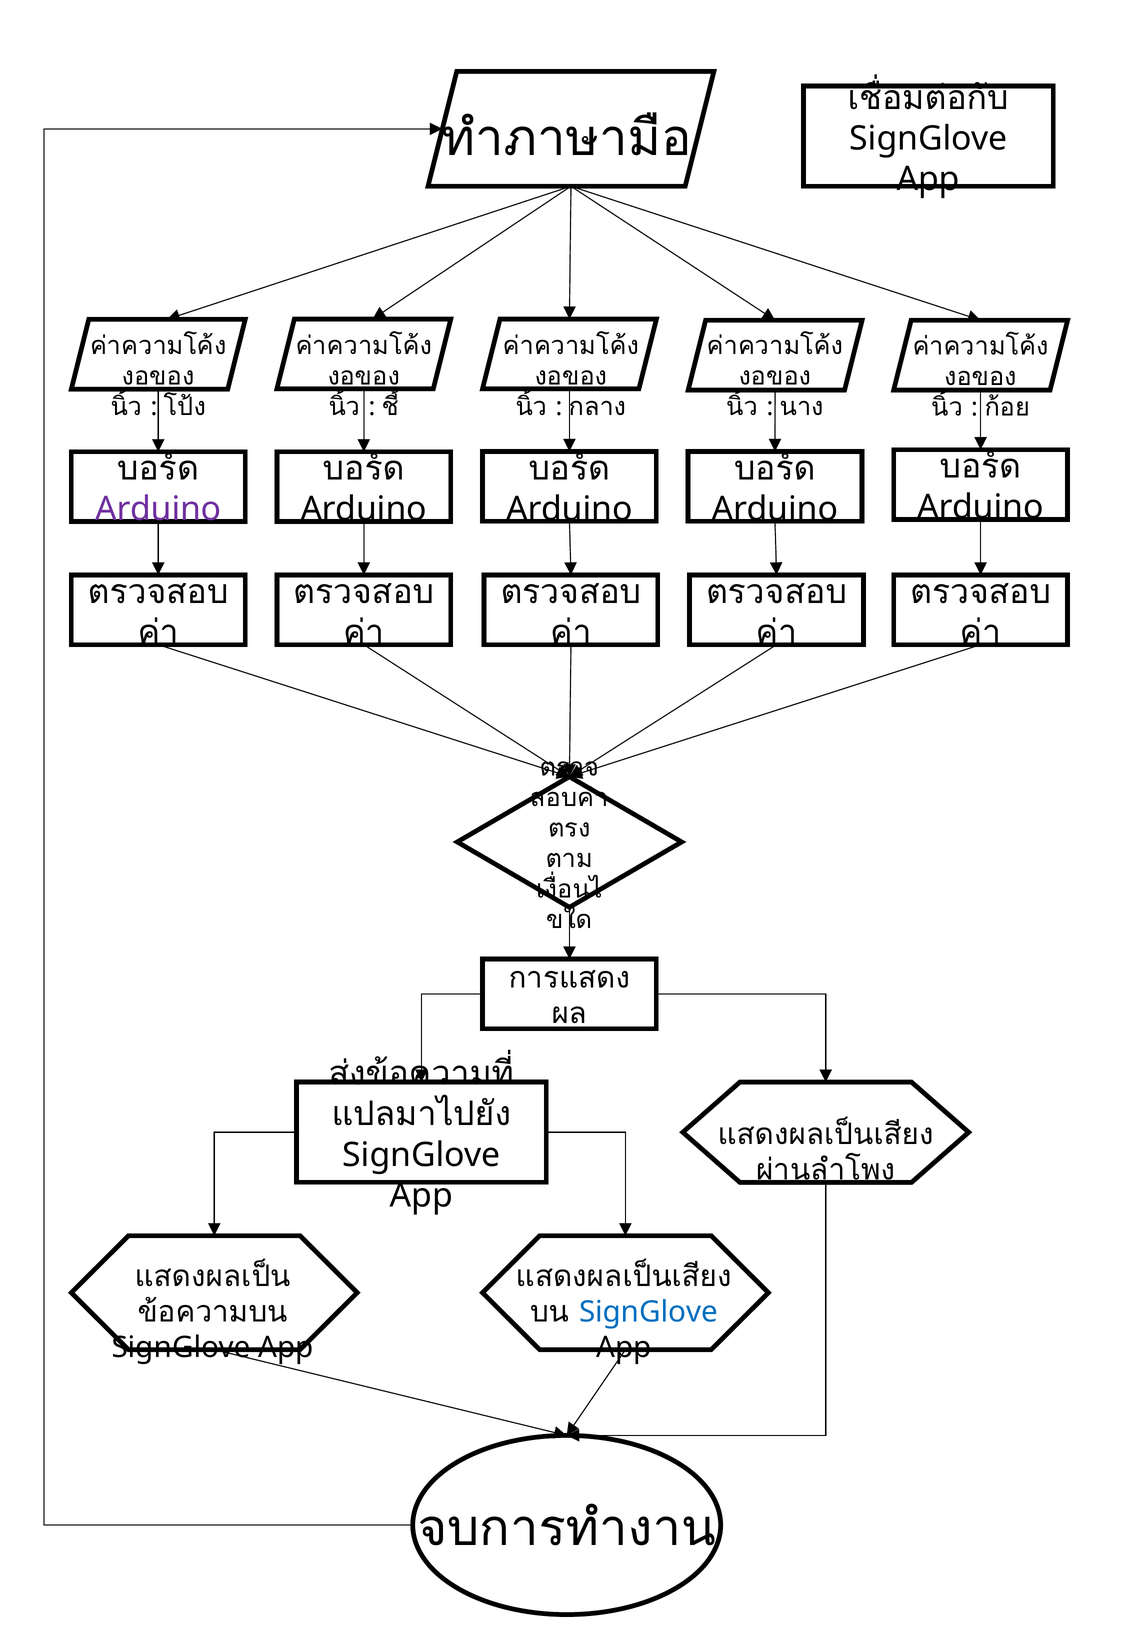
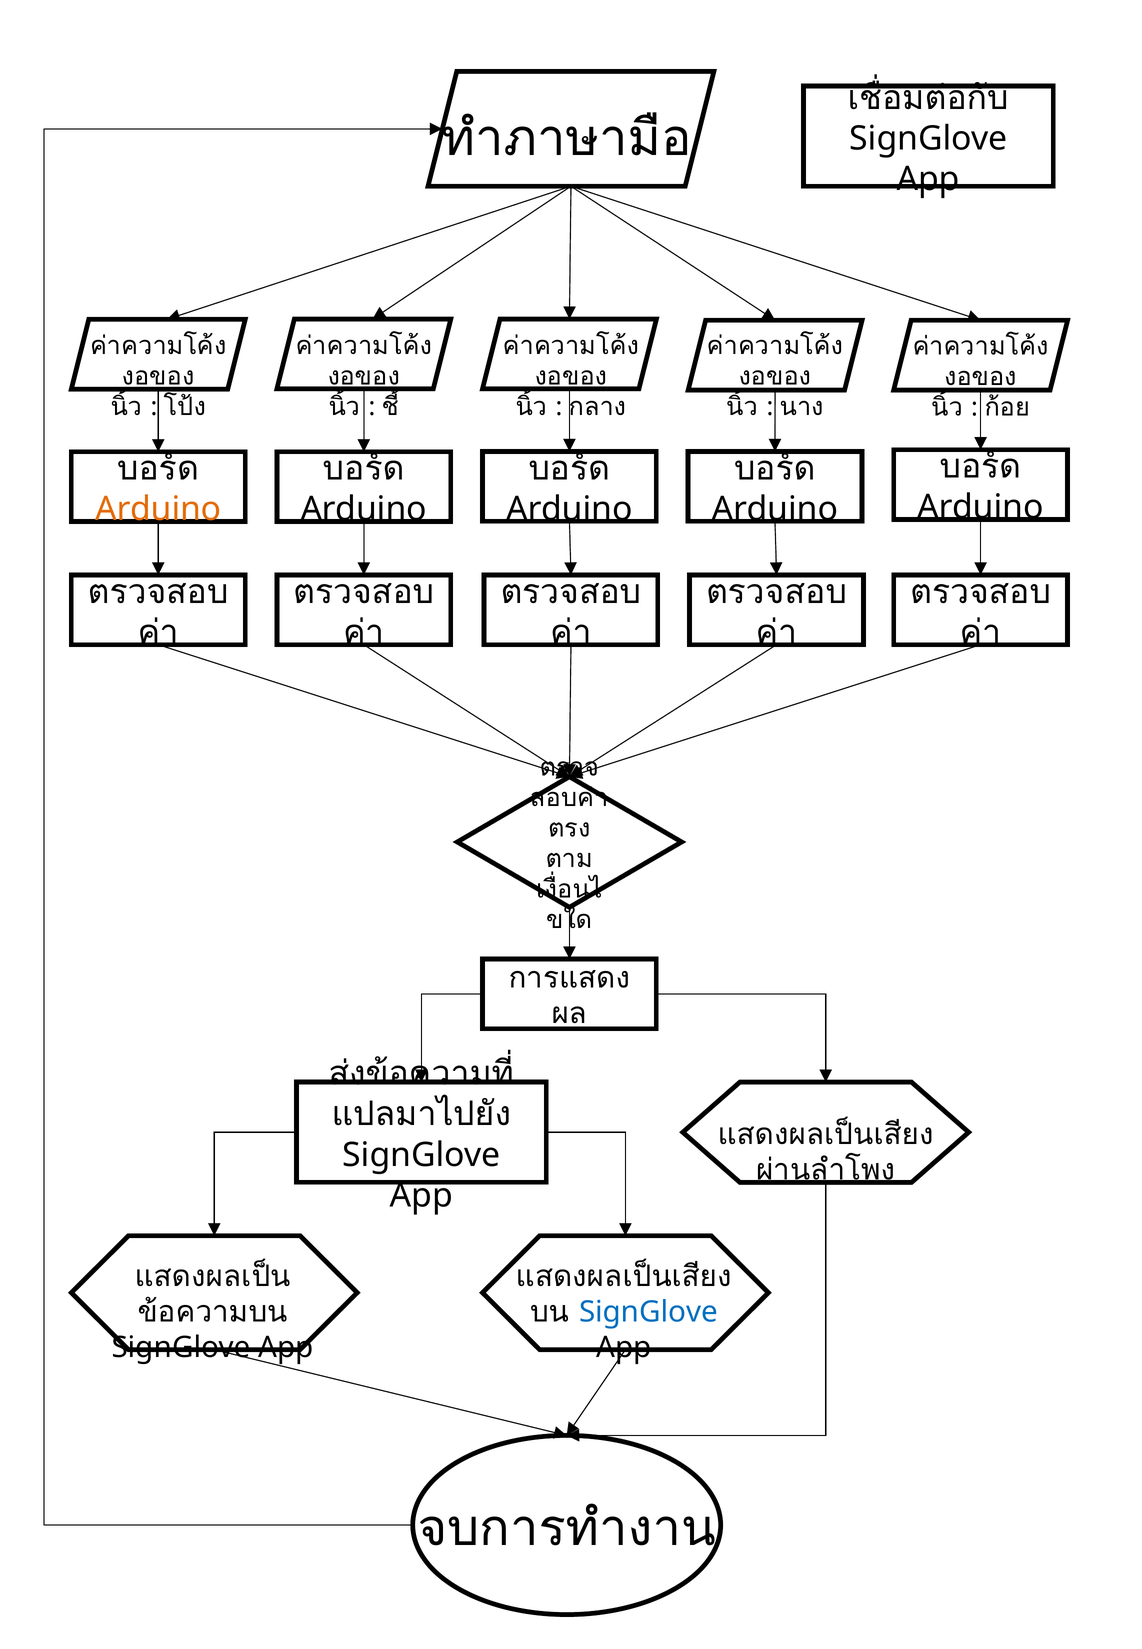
Arduino colour: purple -> orange (158, 509)
